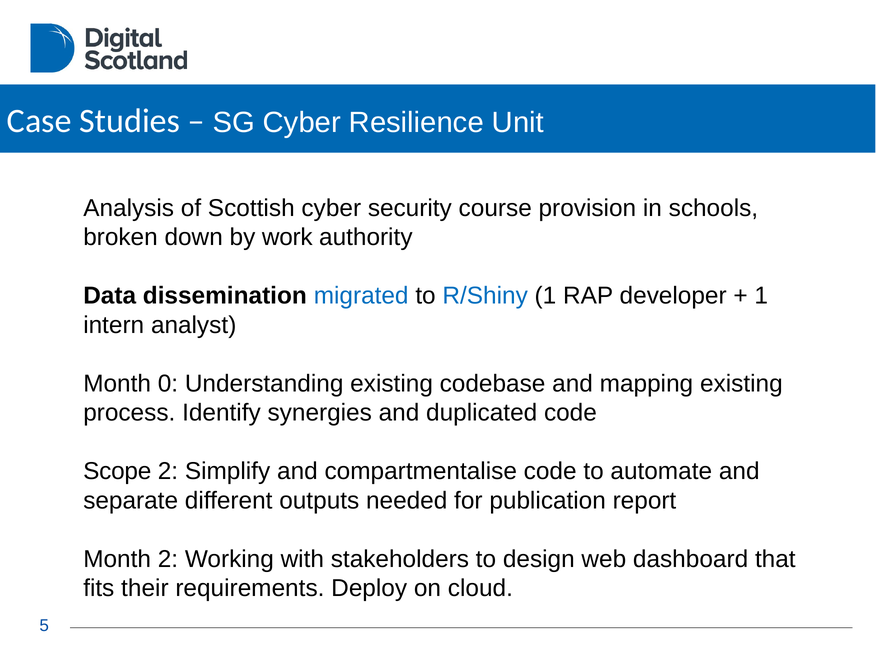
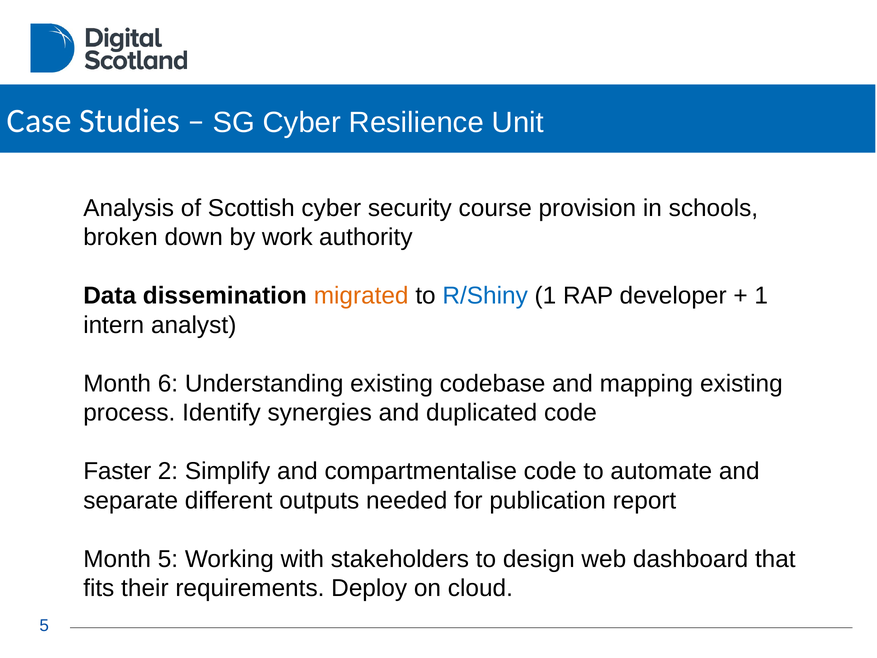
migrated colour: blue -> orange (361, 296)
0: 0 -> 6 (168, 383)
Scope: Scope -> Faster (117, 471)
Month 2: 2 -> 5 (168, 559)
